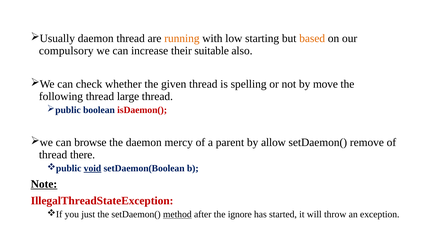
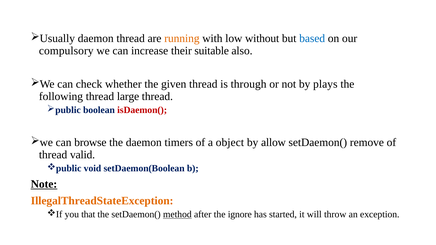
starting: starting -> without (262, 38)
based colour: orange -> blue (312, 38)
spelling: spelling -> through (249, 84)
move: move -> plays (325, 84)
mercy: mercy -> timers (179, 143)
parent: parent -> object (230, 143)
there: there -> valid (83, 155)
void underline: present -> none (92, 168)
IllegalThreadStateException colour: red -> orange (102, 201)
just: just -> that (88, 215)
